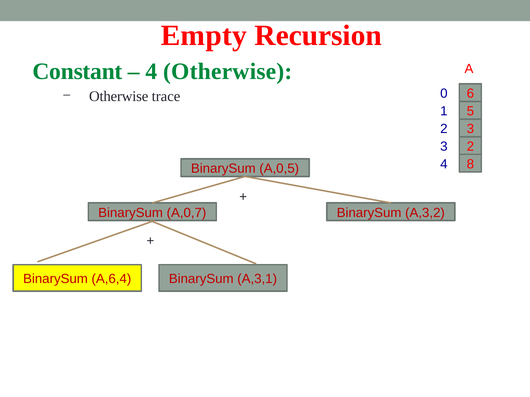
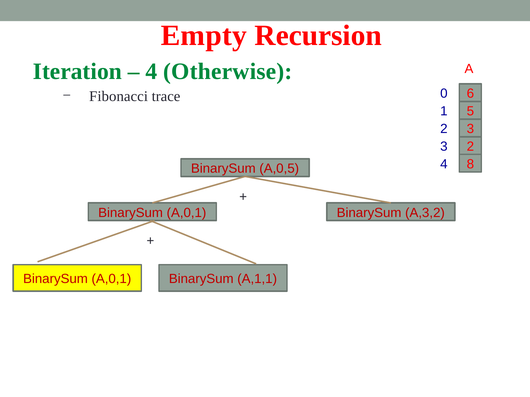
Constant: Constant -> Iteration (77, 71)
Otherwise: Otherwise -> Fibonacci (119, 96)
A,0,7: A,0,7 -> A,0,1 (186, 213)
A,6,4: A,6,4 -> A,0,1 (111, 279)
A,3,1: A,3,1 -> A,1,1 (257, 279)
